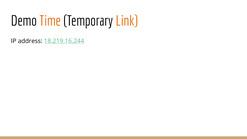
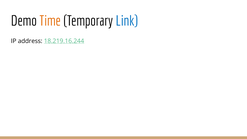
Link colour: orange -> blue (127, 21)
